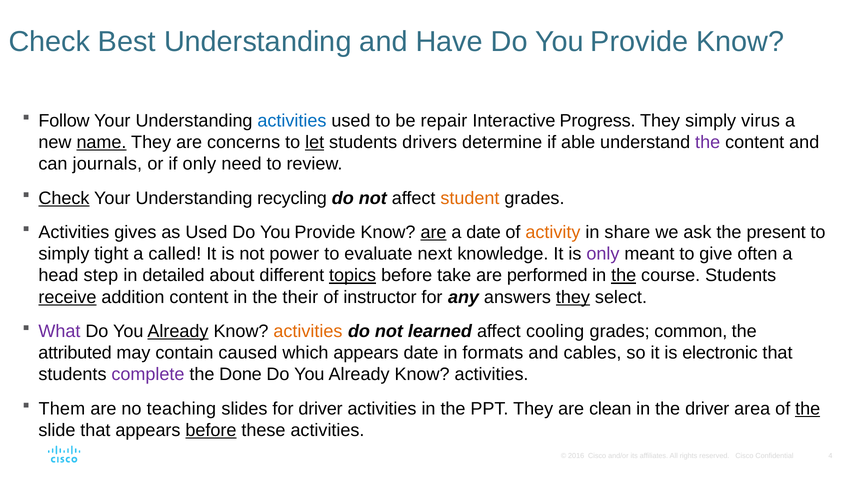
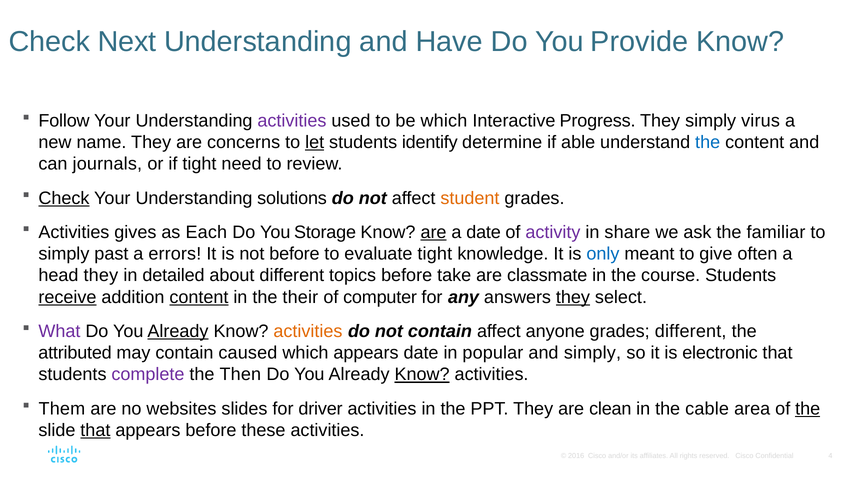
Best: Best -> Next (127, 42)
activities colour: blue -> purple (292, 121)
be repair: repair -> which (444, 121)
name underline: present -> none (101, 142)
drivers: drivers -> identify (430, 142)
the colour: purple -> blue (708, 142)
if only: only -> tight (199, 164)
recycling: recycling -> solutions (292, 198)
as Used: Used -> Each (206, 233)
Provide: Provide -> Storage (325, 233)
activity colour: orange -> purple (553, 233)
present: present -> familiar (776, 233)
tight: tight -> past (111, 254)
called: called -> errors (175, 254)
not power: power -> before (294, 254)
evaluate next: next -> tight (435, 254)
only colour: purple -> blue (603, 254)
head step: step -> they (101, 276)
topics underline: present -> none (353, 276)
performed: performed -> classmate (547, 276)
the underline: present -> none (624, 276)
content underline: none -> present (199, 297)
instructor: instructor -> computer (380, 297)
not learned: learned -> contain (440, 332)
cooling: cooling -> anyone (555, 332)
grades common: common -> different (691, 332)
formats: formats -> popular (493, 353)
and cables: cables -> simply (592, 353)
Done: Done -> Then (240, 375)
Know underline: none -> present (422, 375)
teaching: teaching -> websites (181, 409)
the driver: driver -> cable (707, 409)
that underline: none -> present (95, 431)
before underline: present -> none (211, 431)
